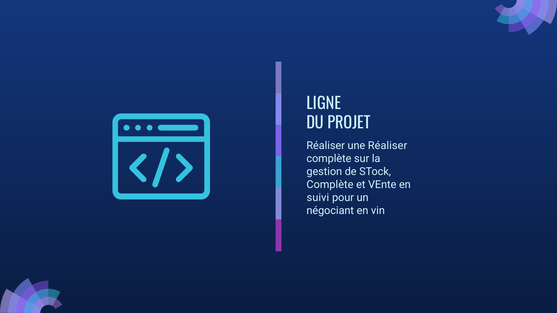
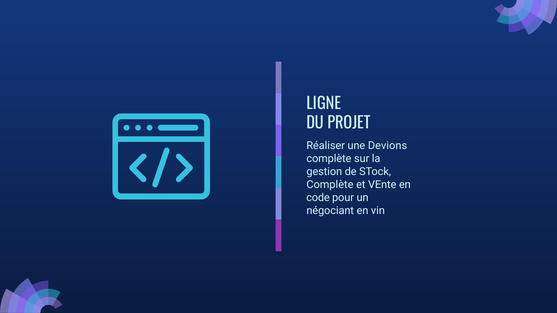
une Réaliser: Réaliser -> Devions (388, 146)
suivi: suivi -> code (318, 198)
